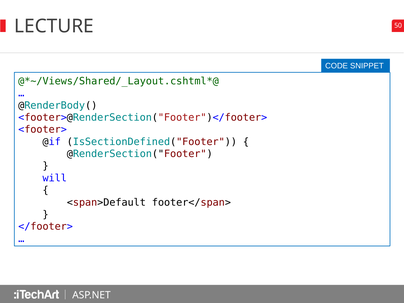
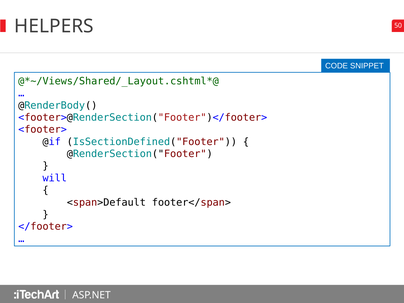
LECTURE: LECTURE -> HELPERS (54, 26)
